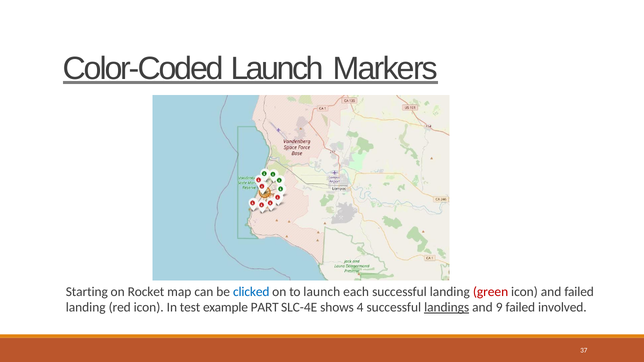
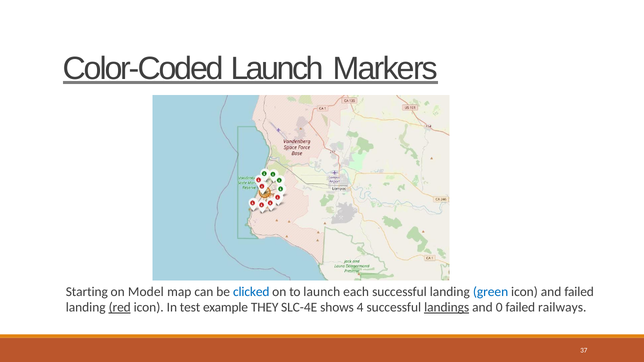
Rocket: Rocket -> Model (146, 292)
green colour: red -> blue (491, 292)
red underline: none -> present (120, 307)
PART: PART -> THEY (265, 307)
9: 9 -> 0 (499, 307)
involved: involved -> railways (562, 307)
